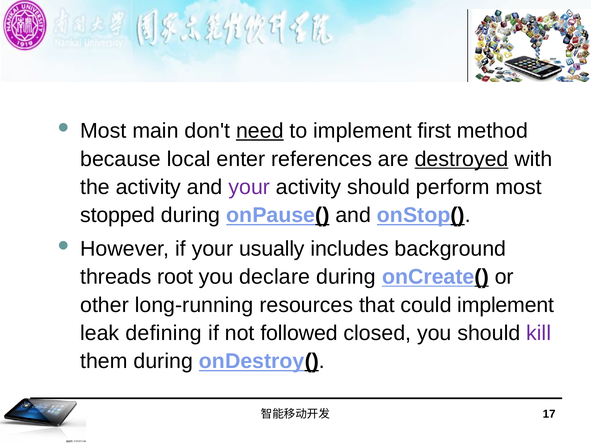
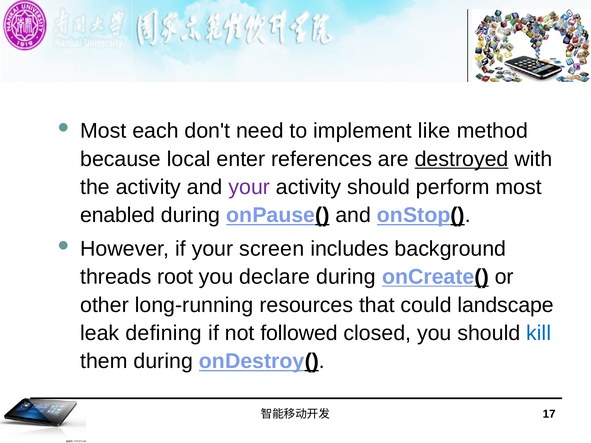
main: main -> each (155, 131)
need underline: present -> none (260, 131)
first: first -> like (434, 131)
stopped: stopped -> enabled (118, 215)
usually: usually -> screen (272, 249)
could implement: implement -> landscape (506, 305)
kill colour: purple -> blue (539, 333)
